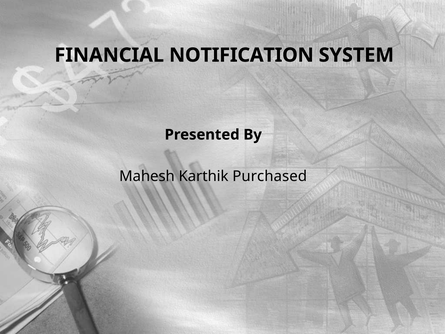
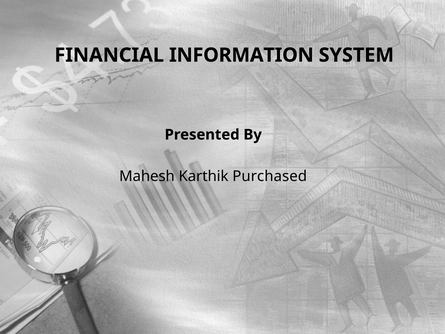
NOTIFICATION: NOTIFICATION -> INFORMATION (241, 55)
